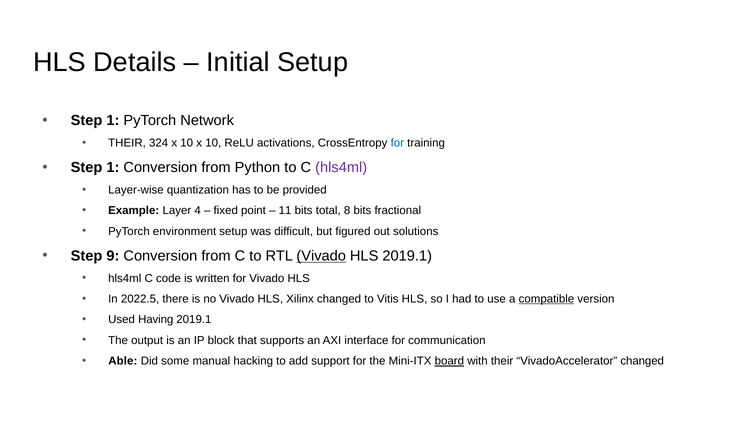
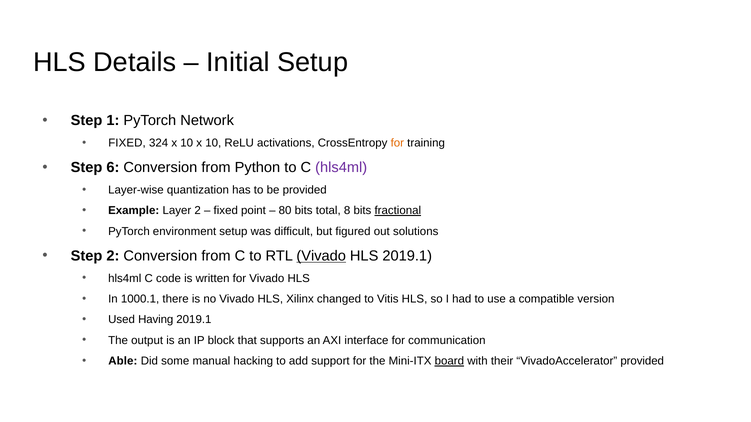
THEIR: THEIR -> FIXED (127, 143)
for colour: blue -> orange (397, 143)
1: 1 -> 6 (113, 168)
Layer 4: 4 -> 2 (198, 211)
11: 11 -> 80 (285, 211)
fractional underline: none -> present (398, 211)
Step 9: 9 -> 2 (113, 256)
2022.5: 2022.5 -> 1000.1 (140, 299)
compatible underline: present -> none (546, 299)
VivadoAccelerator changed: changed -> provided (642, 361)
